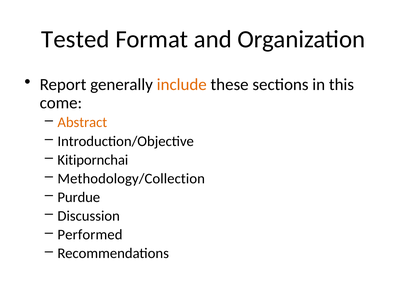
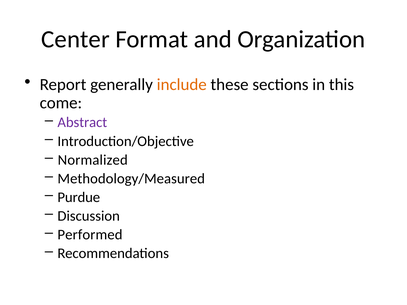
Tested: Tested -> Center (75, 39)
Abstract colour: orange -> purple (82, 123)
Kitipornchai: Kitipornchai -> Normalized (93, 160)
Methodology/Collection: Methodology/Collection -> Methodology/Measured (131, 179)
